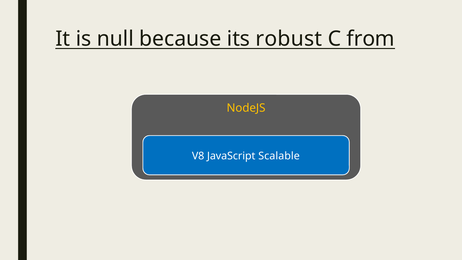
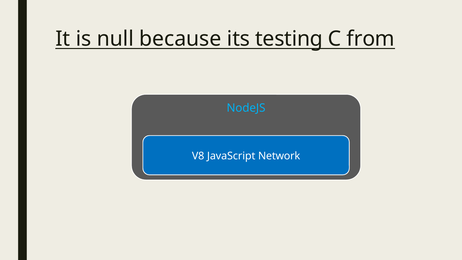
robust: robust -> testing (289, 39)
NodeJS colour: yellow -> light blue (246, 108)
Scalable: Scalable -> Network (279, 156)
